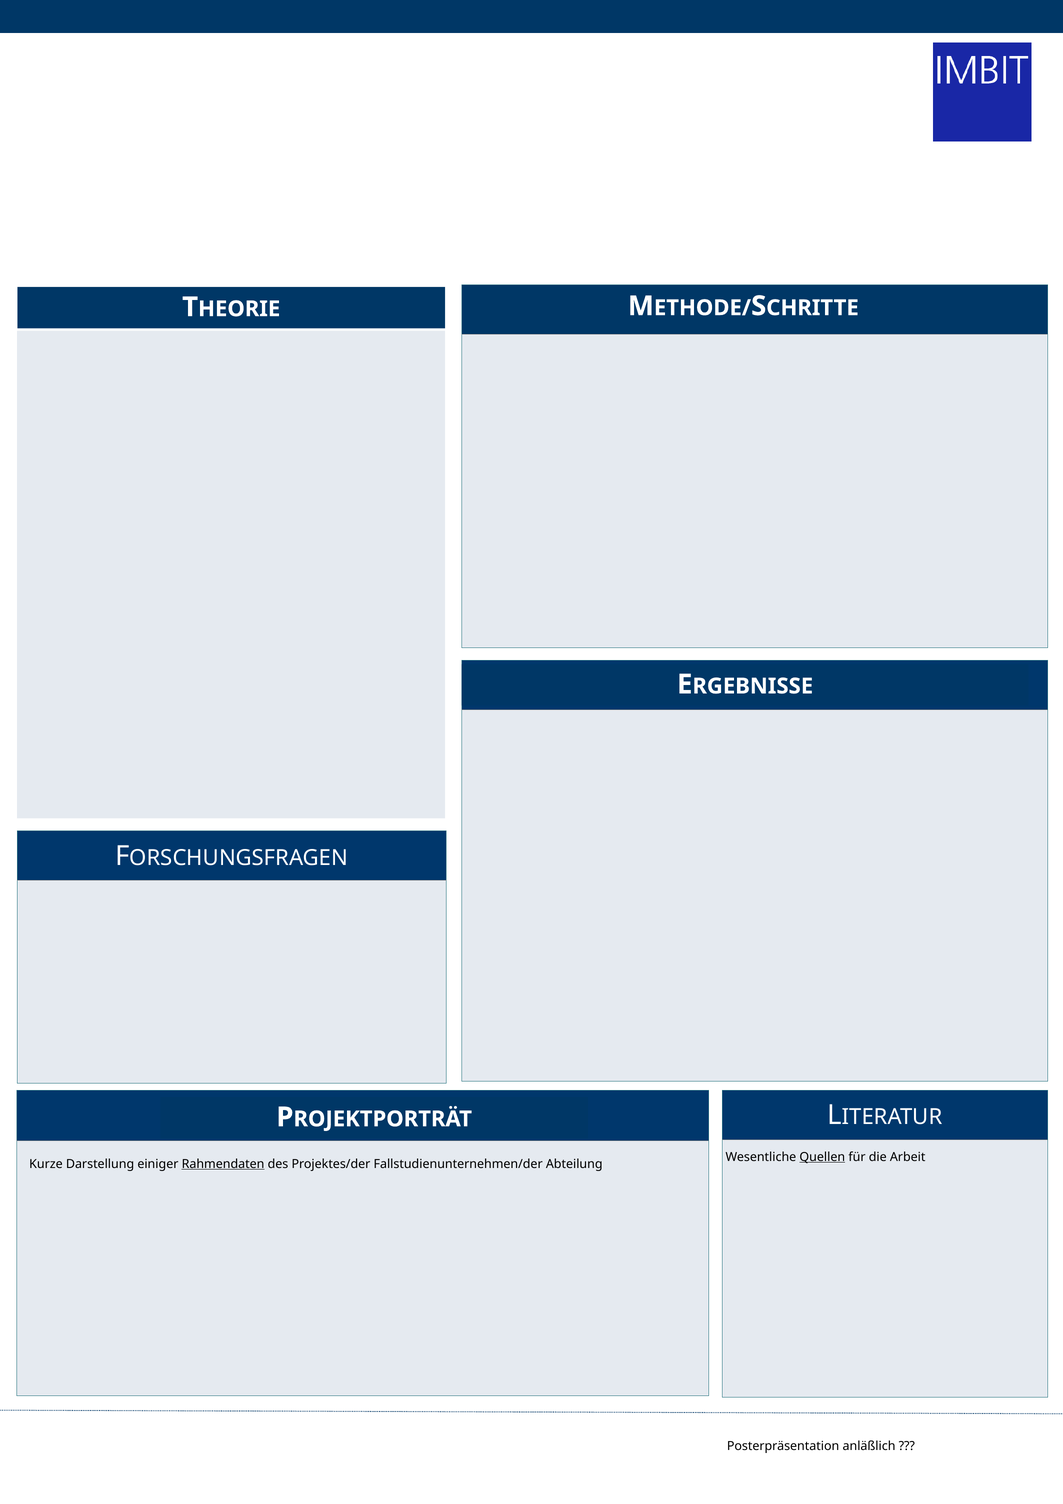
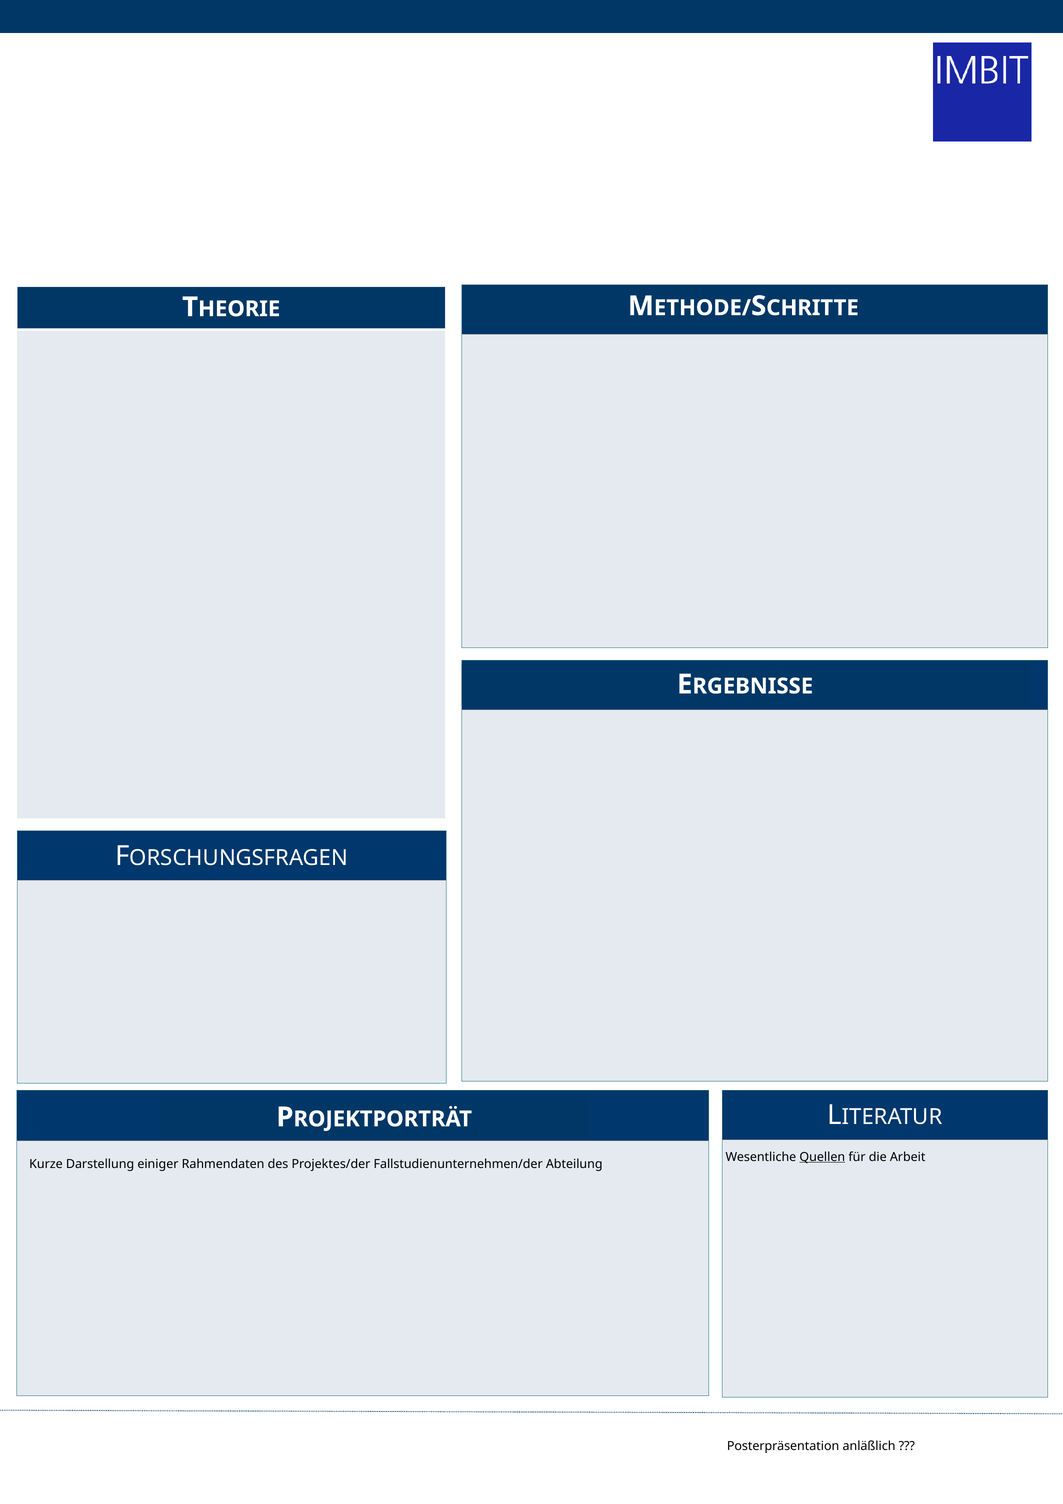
Rahmendaten underline: present -> none (223, 1163)
